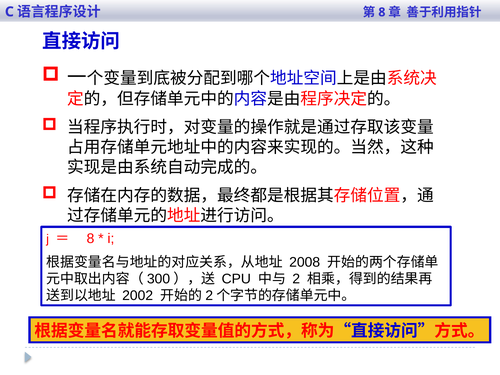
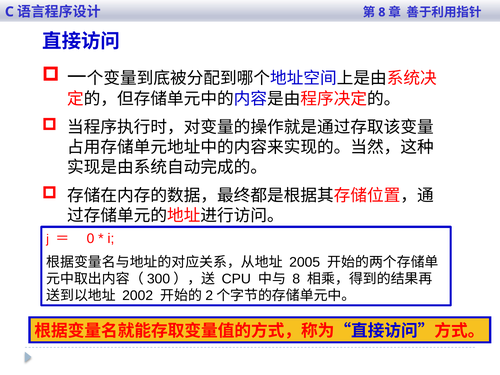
8: 8 -> 0 (90, 239)
2008: 2008 -> 2005 (305, 262)
2: 2 -> 8 (296, 279)
